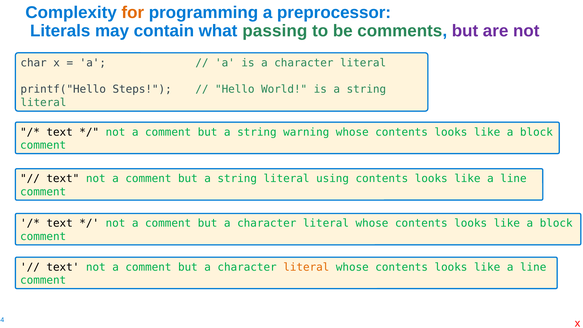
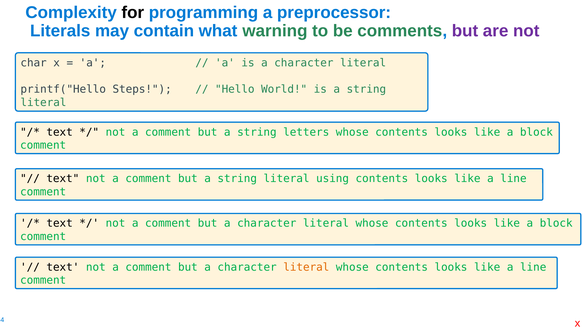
for colour: orange -> black (133, 12)
passing: passing -> warning (275, 31)
warning: warning -> letters (306, 132)
